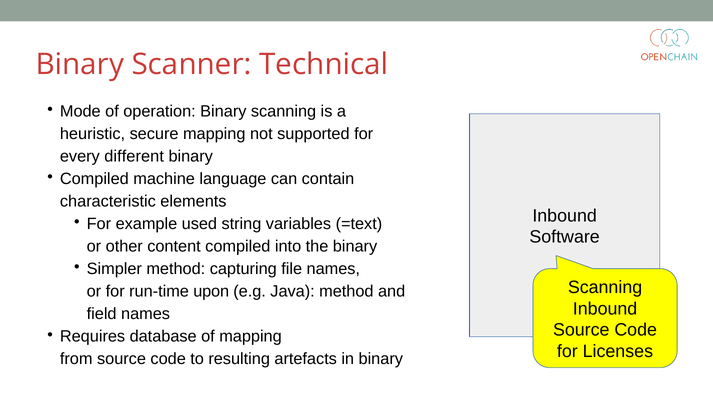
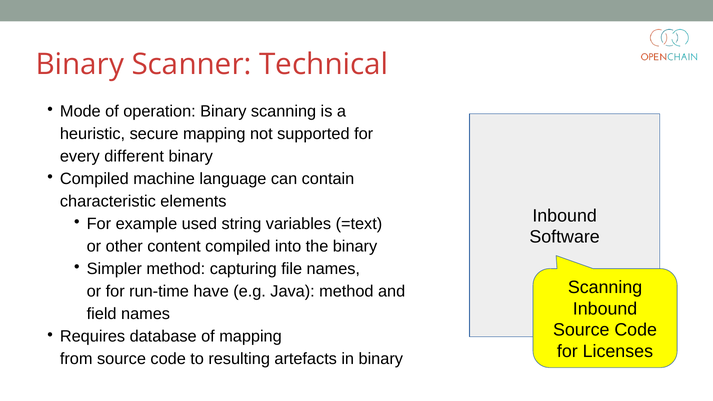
upon: upon -> have (211, 291)
